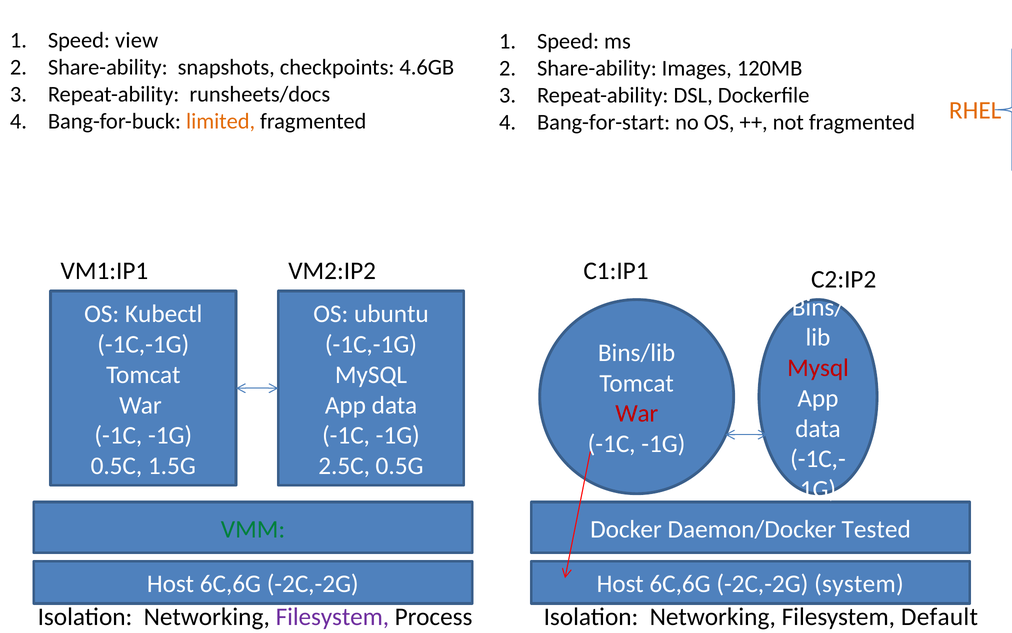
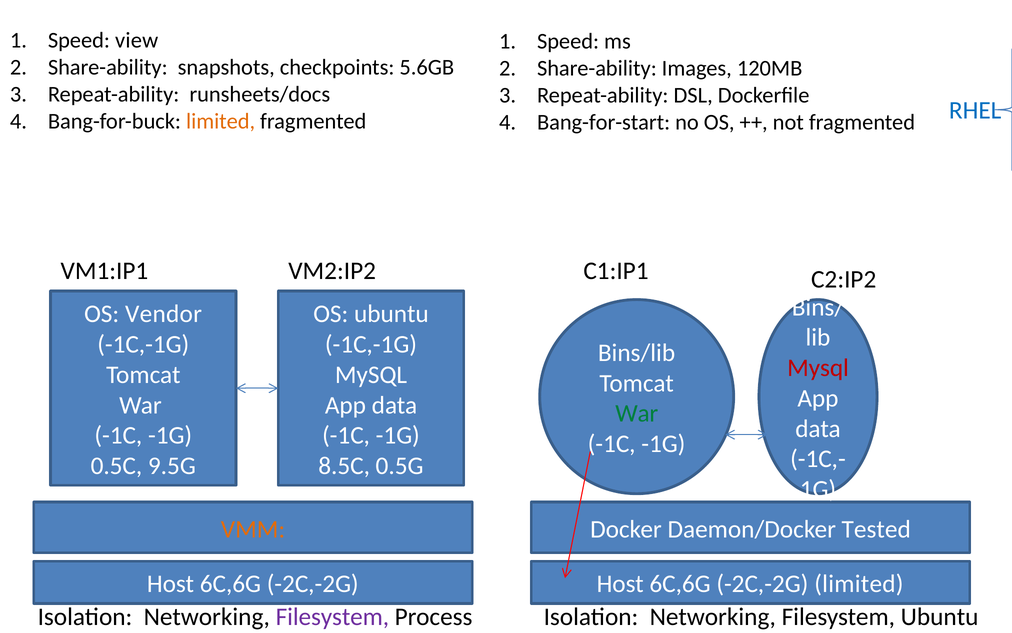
4.6GB: 4.6GB -> 5.6GB (427, 67)
RHEL colour: orange -> blue (975, 110)
Kubectl: Kubectl -> Vendor (164, 314)
War colour: red -> green (637, 413)
1.5G: 1.5G -> 9.5G (172, 466)
2.5C: 2.5C -> 8.5C (344, 466)
VMM colour: green -> orange (253, 529)
-2C,-2G system: system -> limited (859, 584)
Filesystem Default: Default -> Ubuntu (940, 616)
